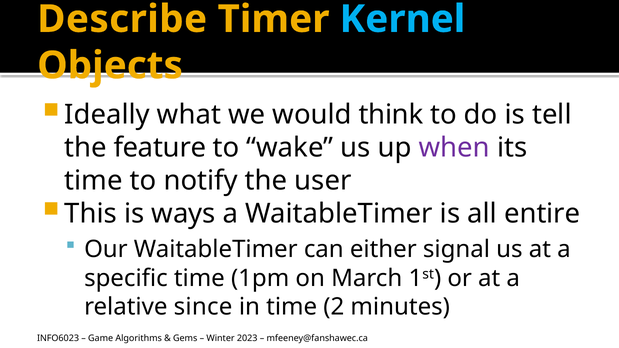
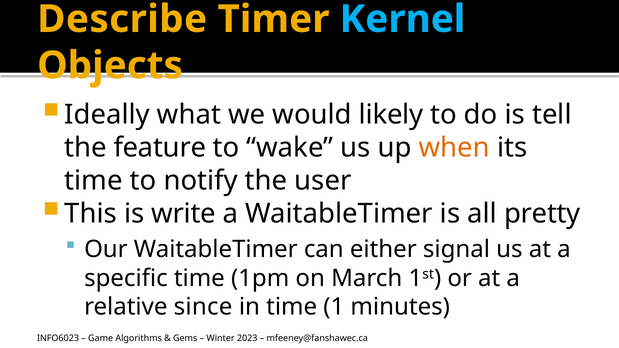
think: think -> likely (391, 115)
when colour: purple -> orange (454, 148)
ways: ways -> write (184, 214)
entire: entire -> pretty (542, 214)
2: 2 -> 1 (334, 307)
